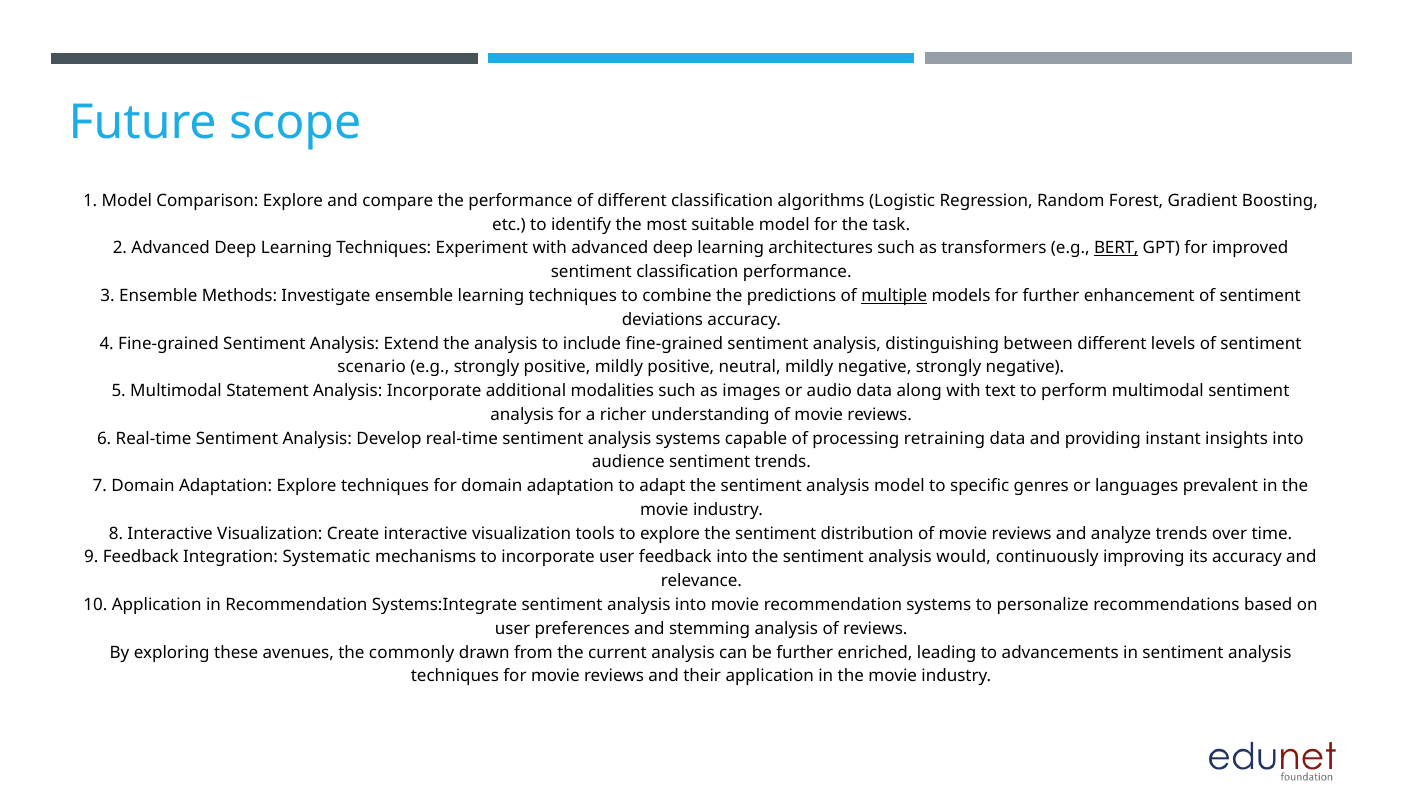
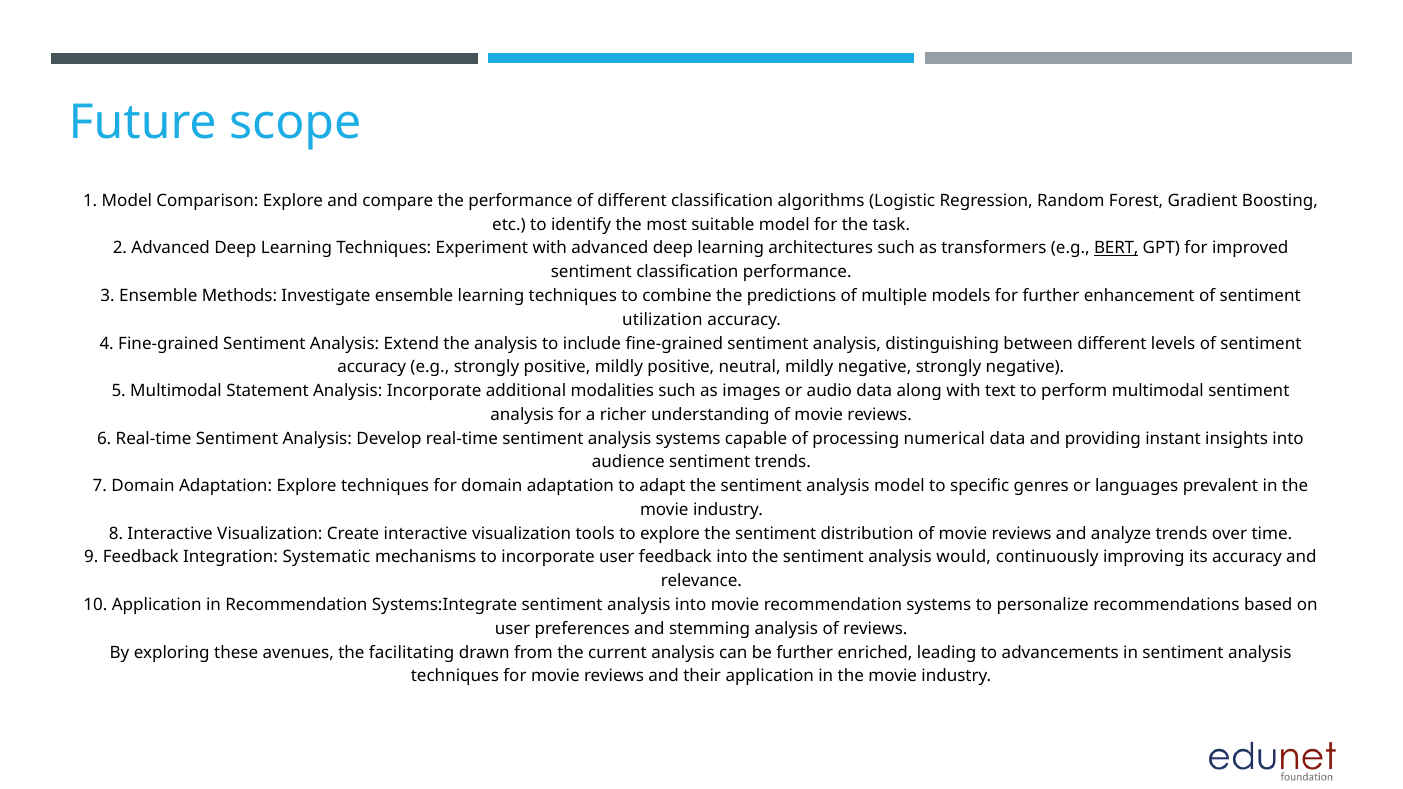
multiple underline: present -> none (894, 296)
deviations: deviations -> utilization (662, 320)
scenario: scenario -> accuracy (372, 367)
retraining: retraining -> numerical (944, 439)
commonly: commonly -> facilitating (412, 653)
